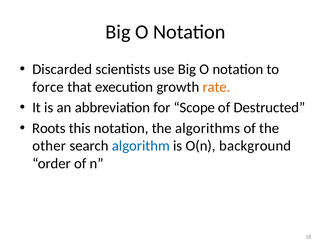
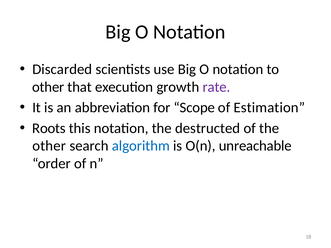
force: force -> other (48, 87)
rate colour: orange -> purple (216, 87)
Destructed: Destructed -> Estimation (269, 108)
algorithms: algorithms -> destructed (208, 128)
background: background -> unreachable (255, 146)
